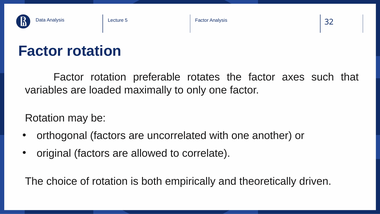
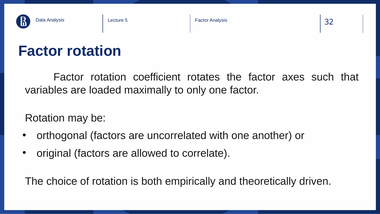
preferable: preferable -> coefficient (157, 77)
